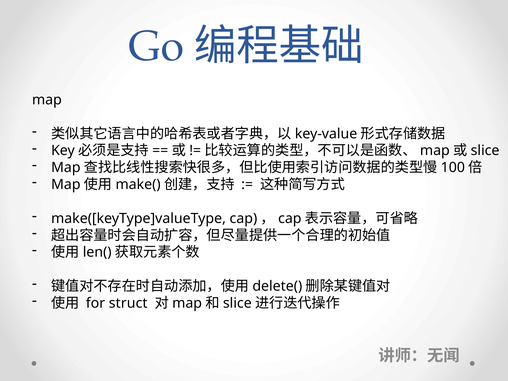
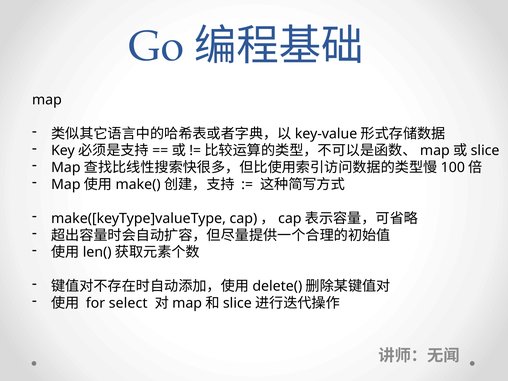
struct: struct -> select (128, 303)
